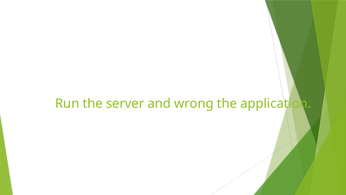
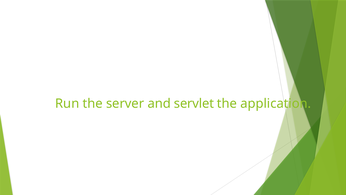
wrong: wrong -> servlet (194, 103)
